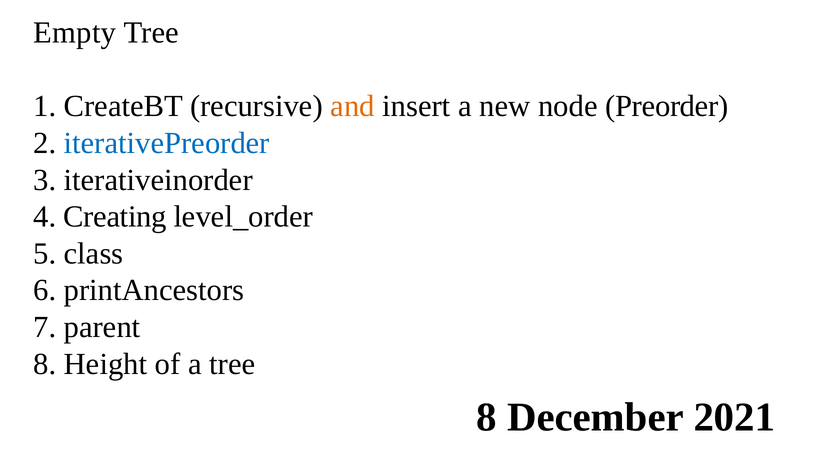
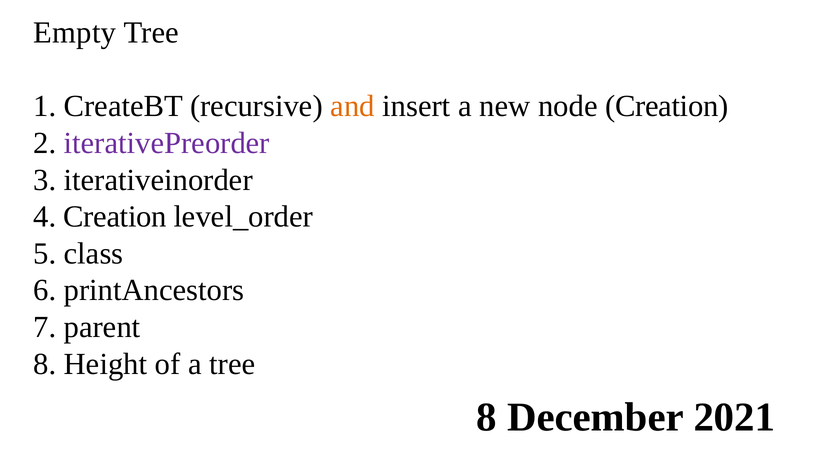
node Preorder: Preorder -> Creation (667, 106)
iterativePreorder colour: blue -> purple (167, 143)
4 Creating: Creating -> Creation (115, 217)
